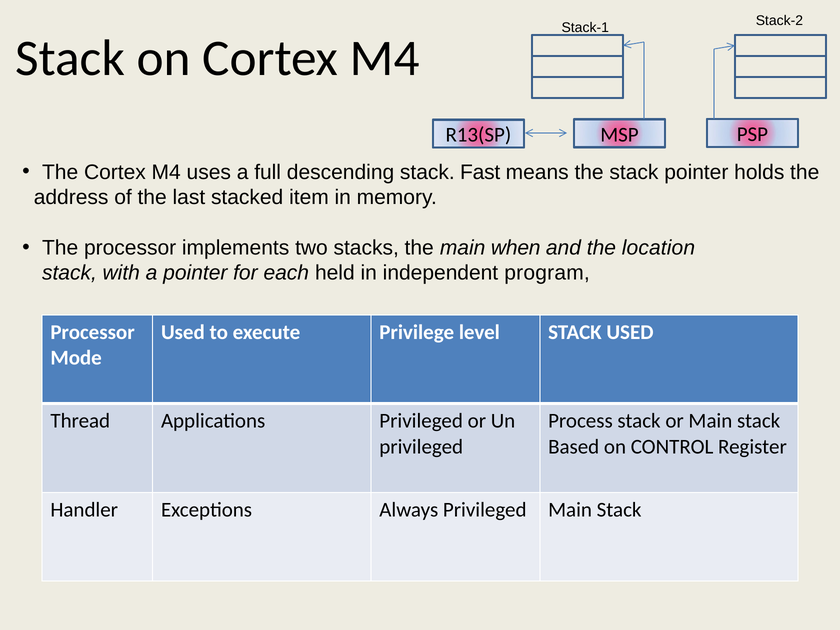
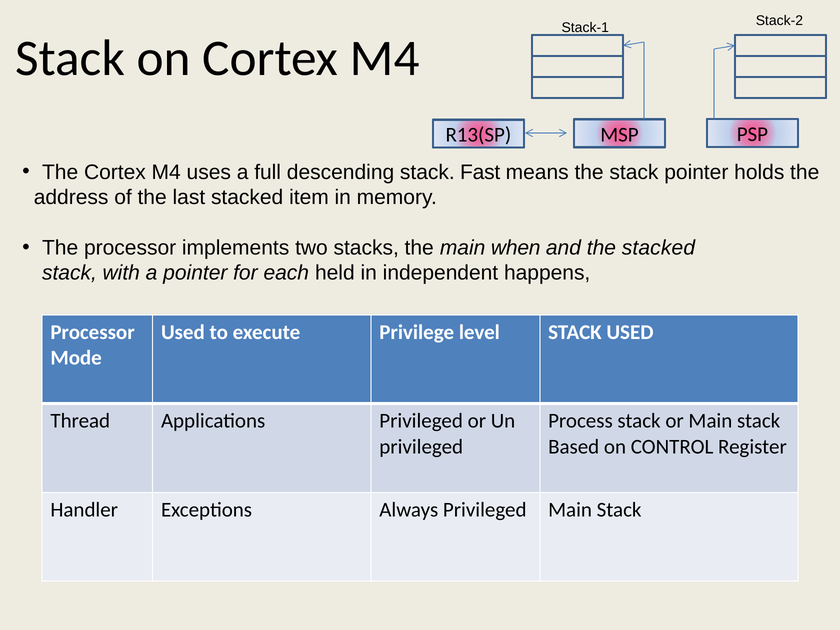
the location: location -> stacked (658, 248)
program: program -> happens (547, 273)
